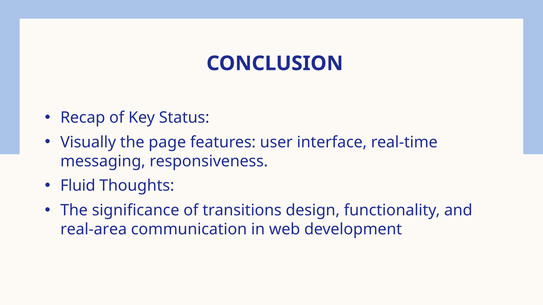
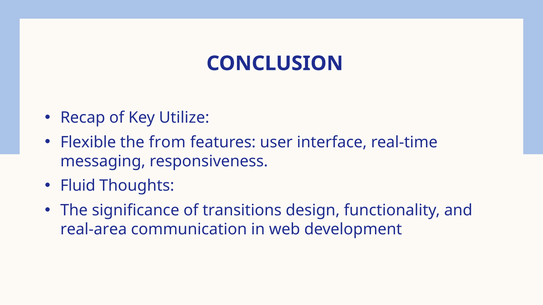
Status: Status -> Utilize (184, 118)
Visually: Visually -> Flexible (88, 142)
page: page -> from (167, 142)
